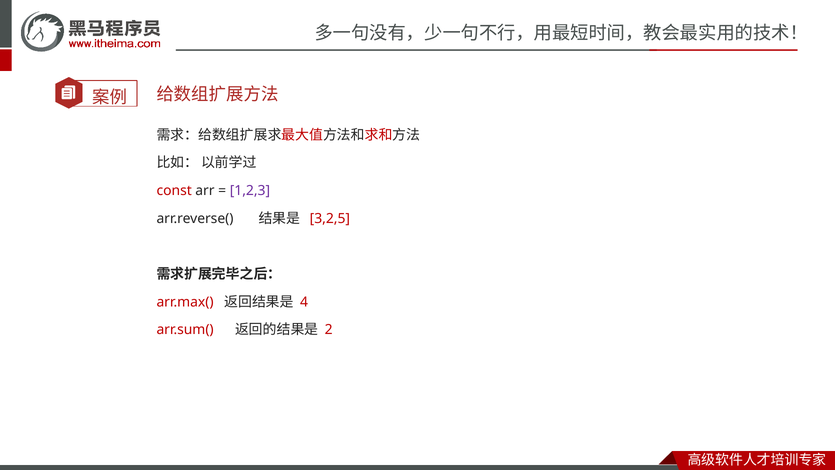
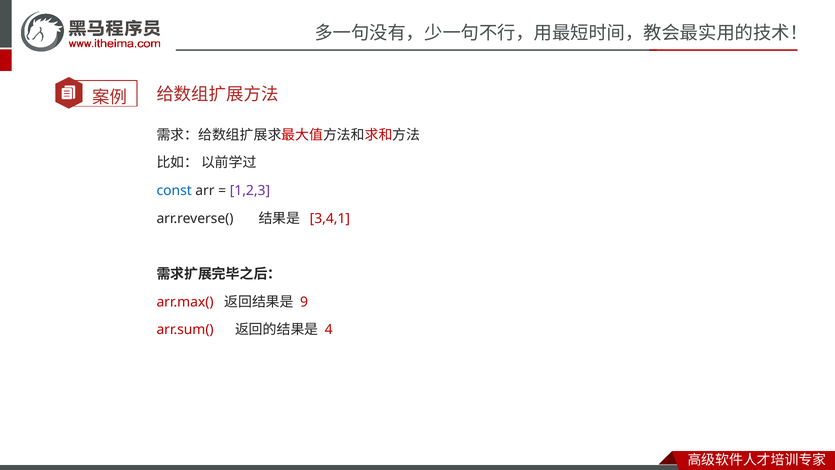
const colour: red -> blue (174, 191)
3,2,5: 3,2,5 -> 3,4,1 (330, 218)
4: 4 -> 9 (304, 302)
2: 2 -> 4 (329, 330)
